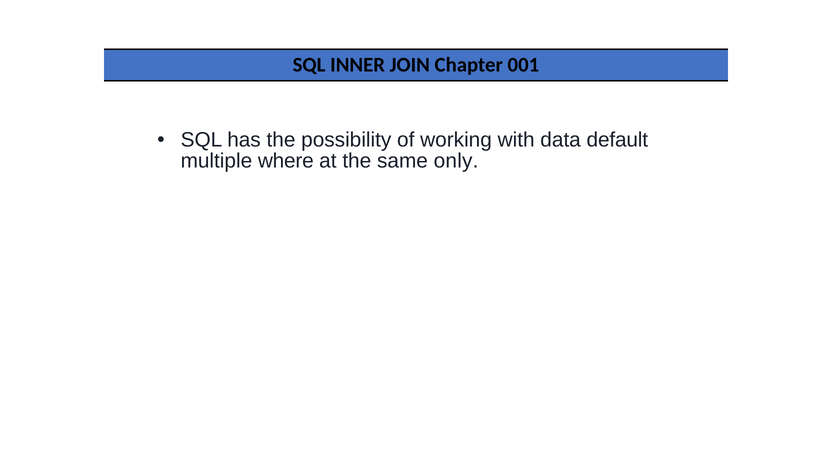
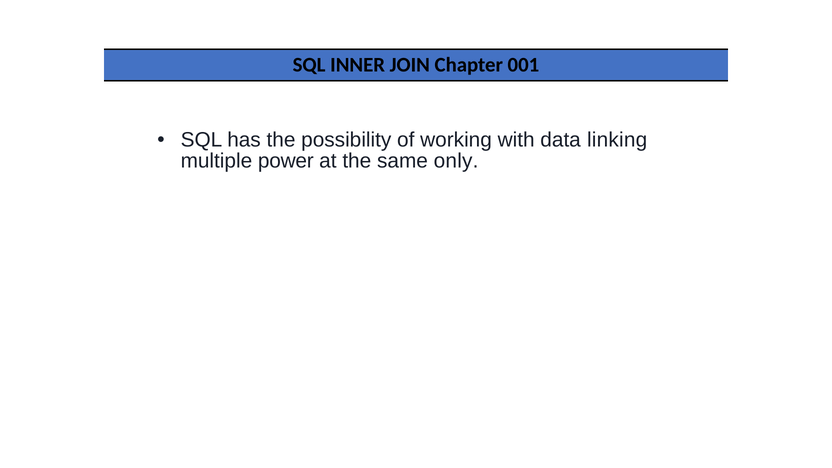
default: default -> linking (617, 140)
where: where -> power (286, 161)
